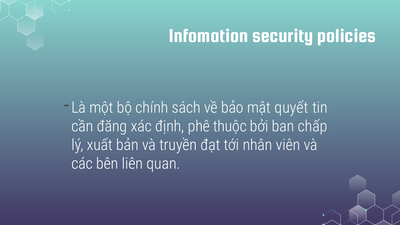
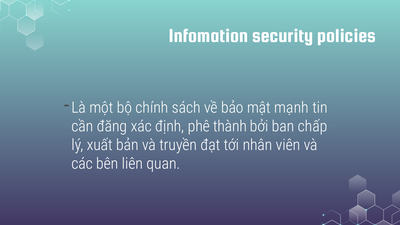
quyết: quyết -> mạnh (292, 108)
thuộc: thuộc -> thành (230, 126)
